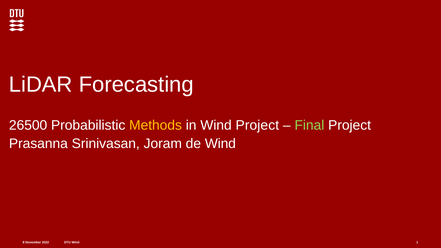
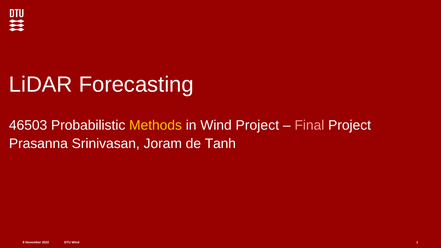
26500: 26500 -> 46503 (28, 125)
Final colour: light green -> pink (309, 125)
de Wind: Wind -> Tanh (220, 144)
